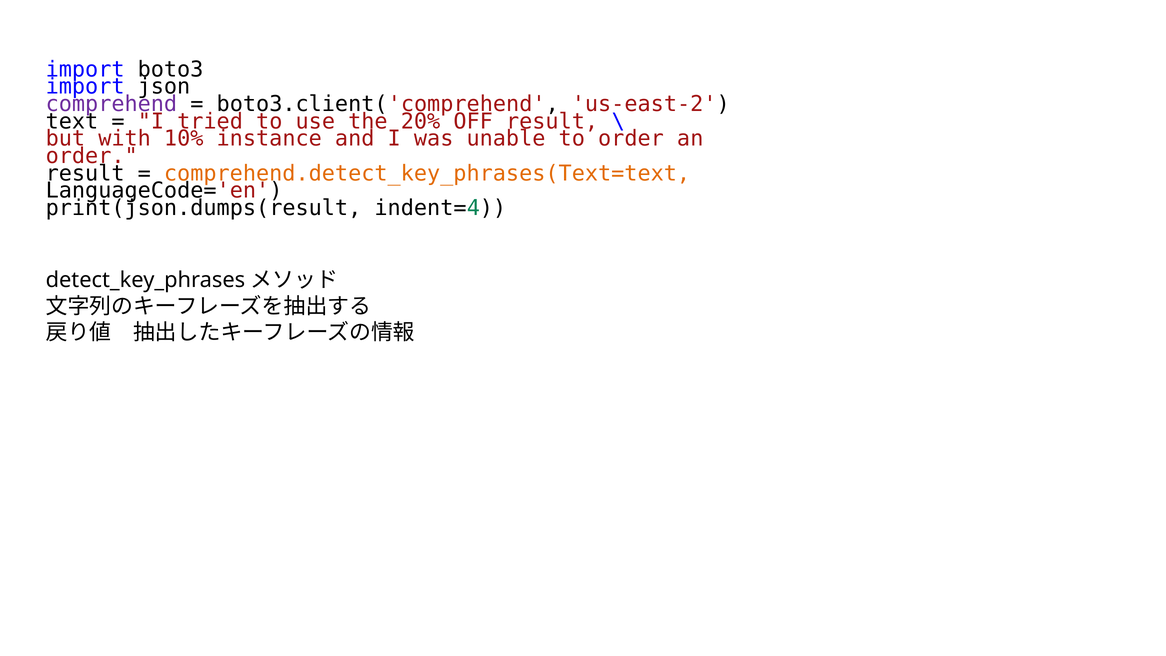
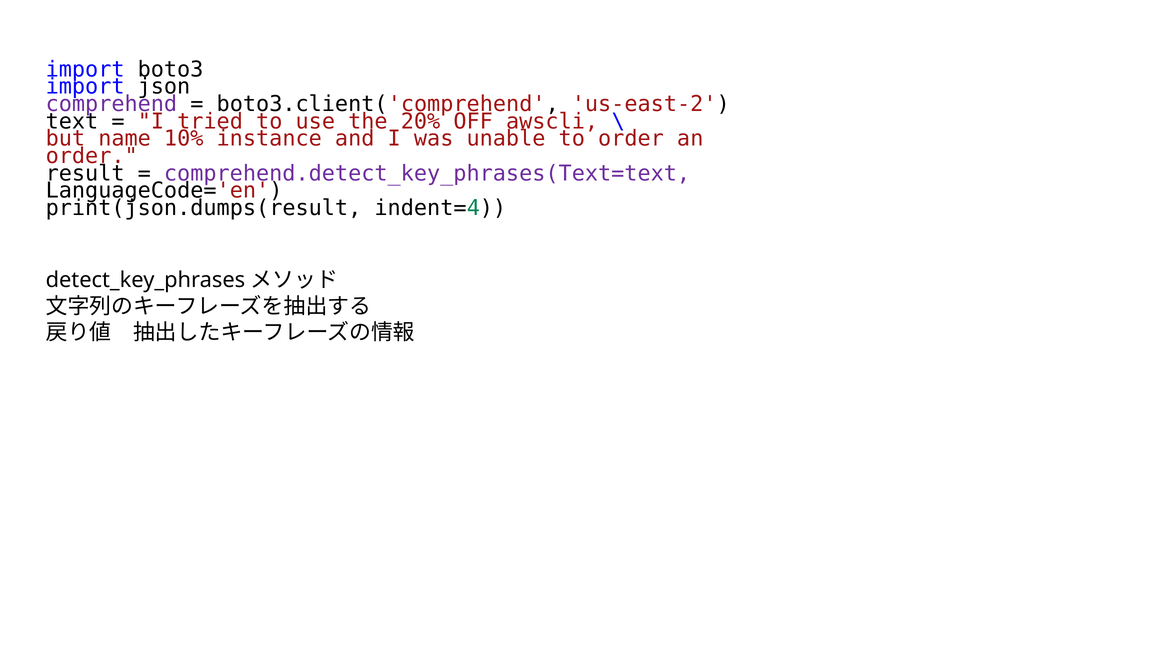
OFF result: result -> awscli (552, 121)
with: with -> name (125, 139)
comprehend.detect_key_phrases(Text=text colour: orange -> purple (427, 173)
